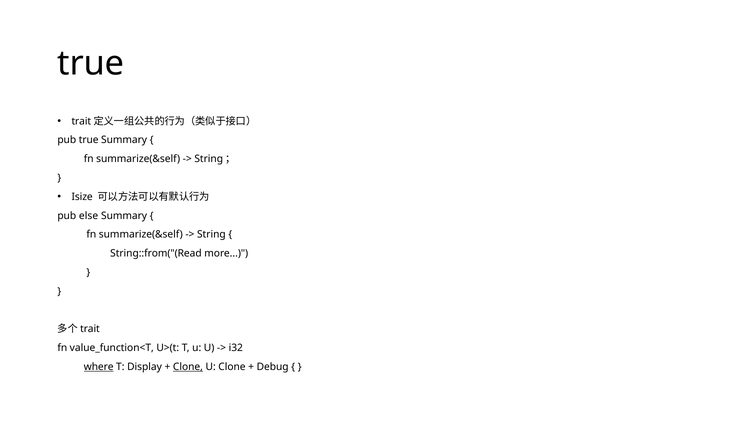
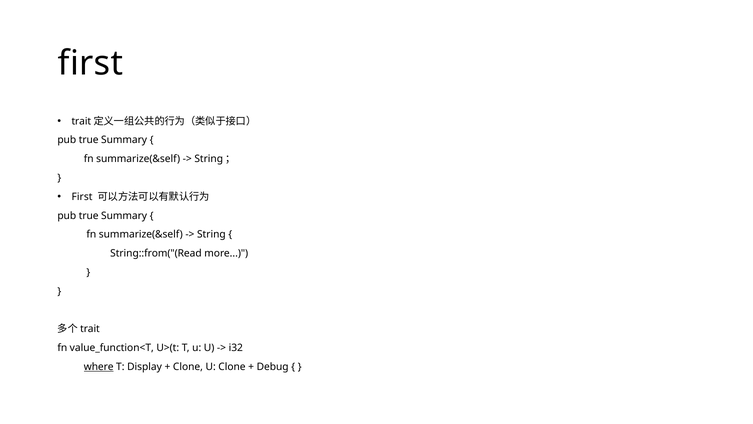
true: true -> first (91, 63)
Isize: Isize -> First (82, 197)
else: else -> true (89, 215)
Clone underline: present -> none (188, 366)
